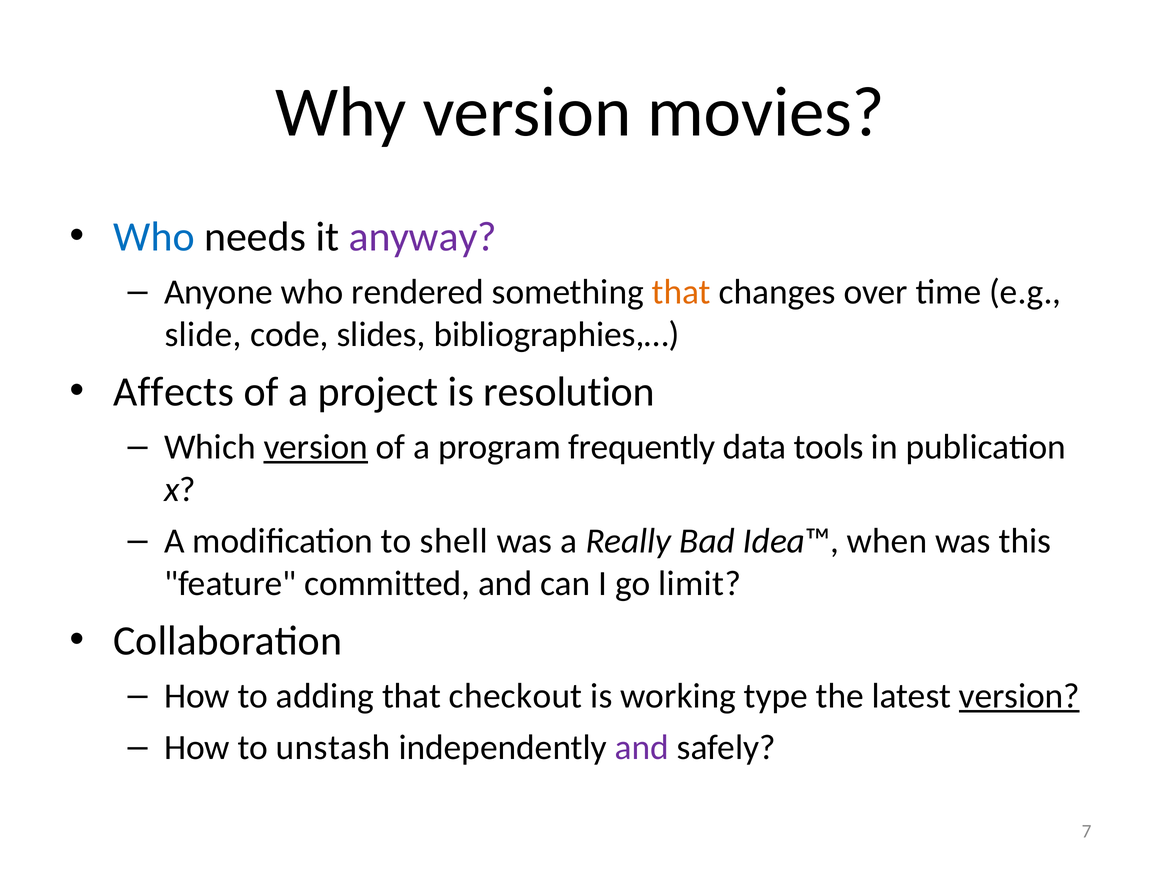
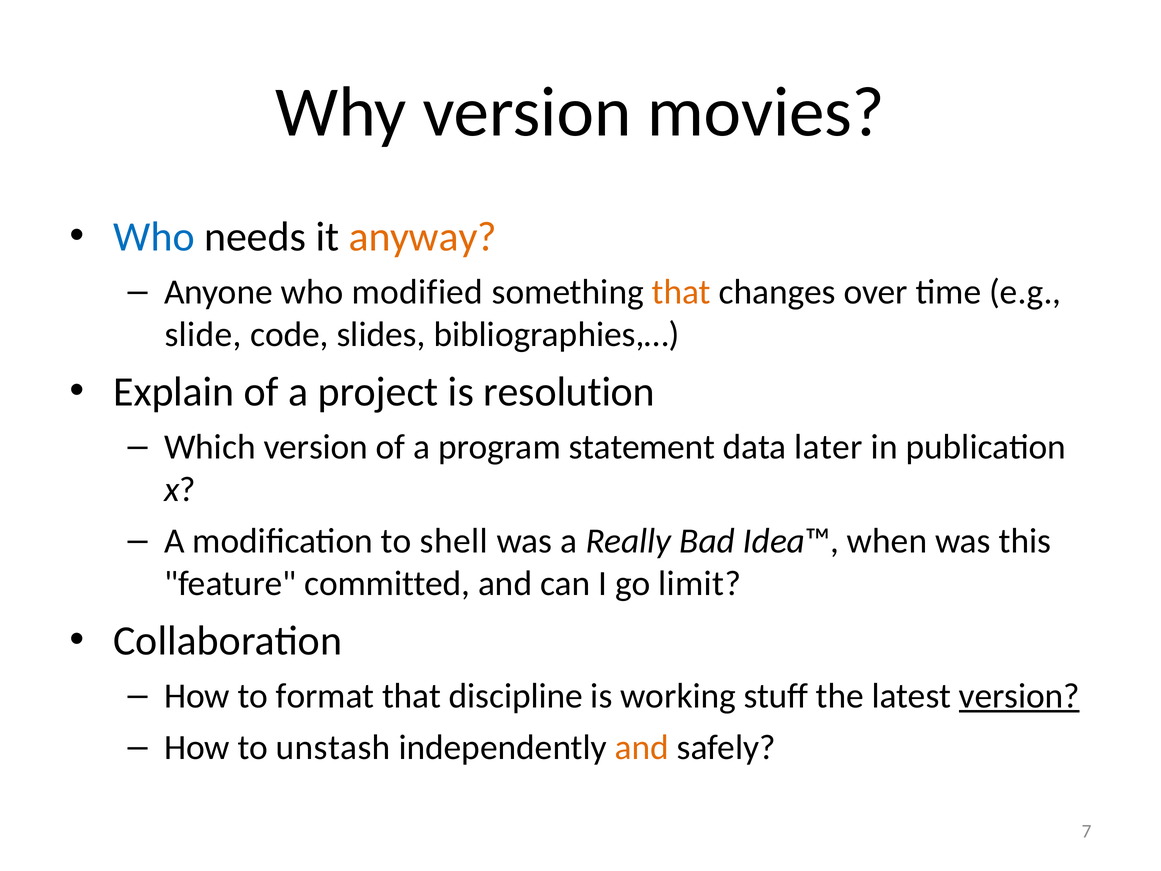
anyway colour: purple -> orange (423, 237)
rendered: rendered -> modified (417, 292)
Affects: Affects -> Explain (174, 392)
version underline: present -> none (316, 447)
frequently: frequently -> statement (642, 447)
tools: tools -> later (829, 447)
adding: adding -> format (325, 696)
checkout: checkout -> discipline (516, 696)
type: type -> stuff (776, 696)
and colour: purple -> orange (642, 747)
